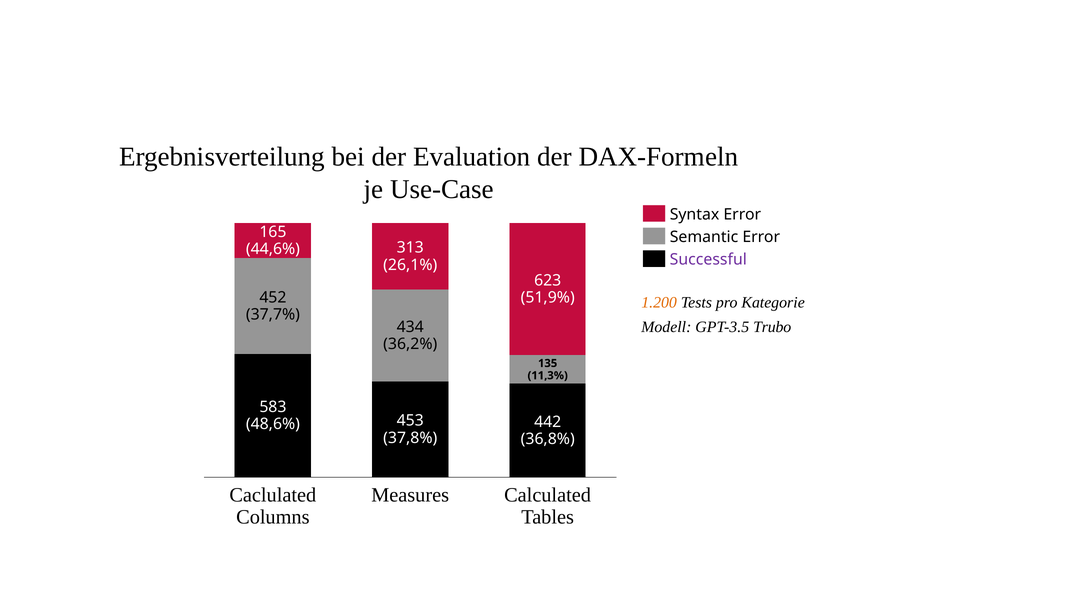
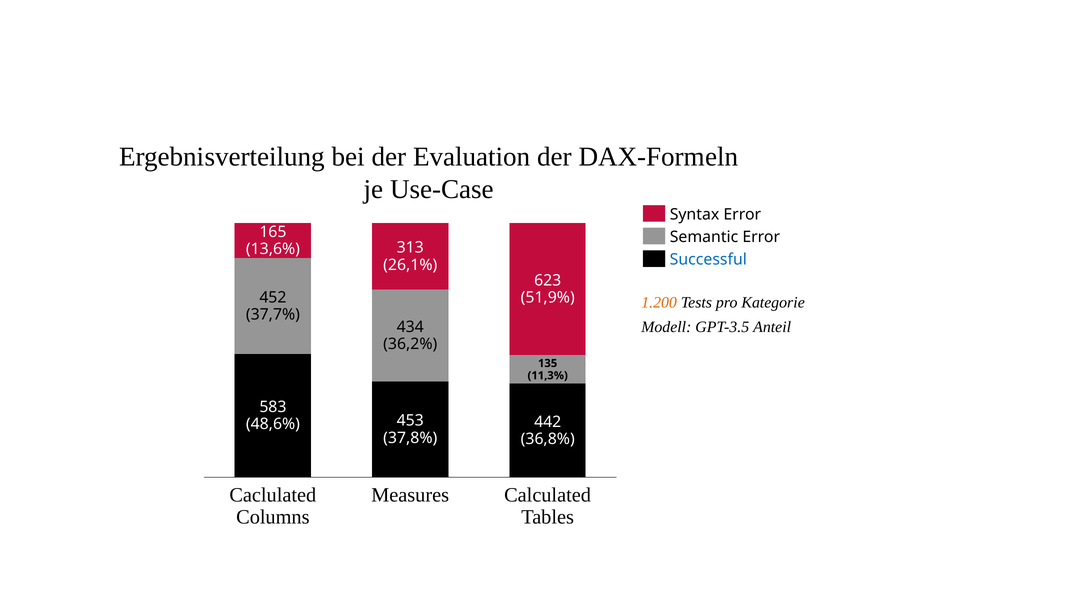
44,6%: 44,6% -> 13,6% (273, 249)
Successful colour: purple -> blue (708, 260)
Trubo: Trubo -> Anteil (772, 327)
